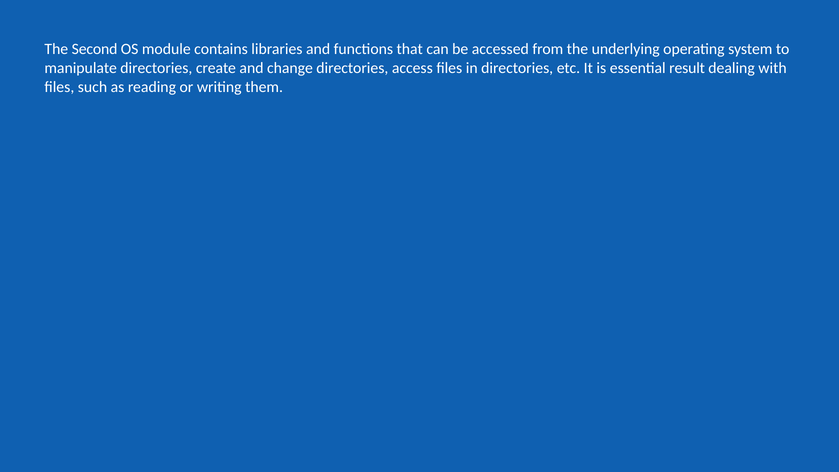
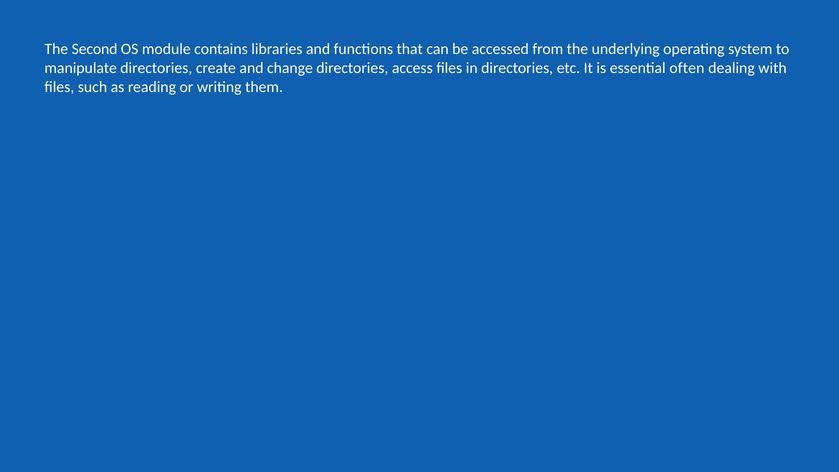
result: result -> often (687, 68)
